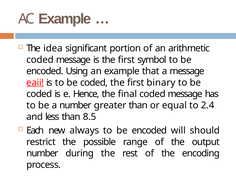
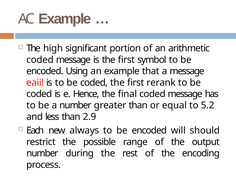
idea: idea -> high (53, 48)
eaii underline: present -> none (35, 83)
binary: binary -> rerank (161, 83)
2.4: 2.4 -> 5.2 (208, 105)
8.5: 8.5 -> 2.9 (90, 117)
